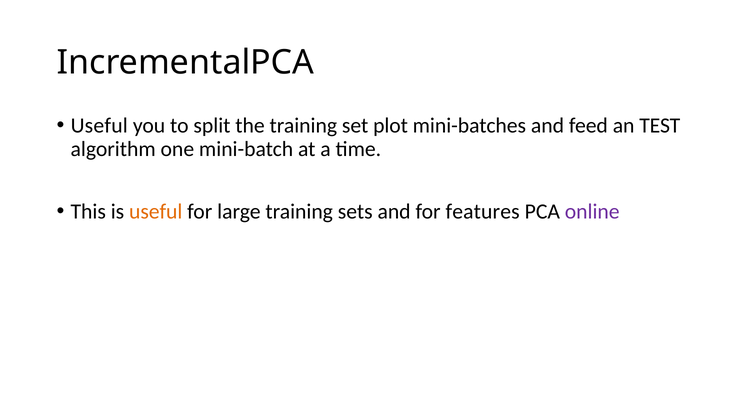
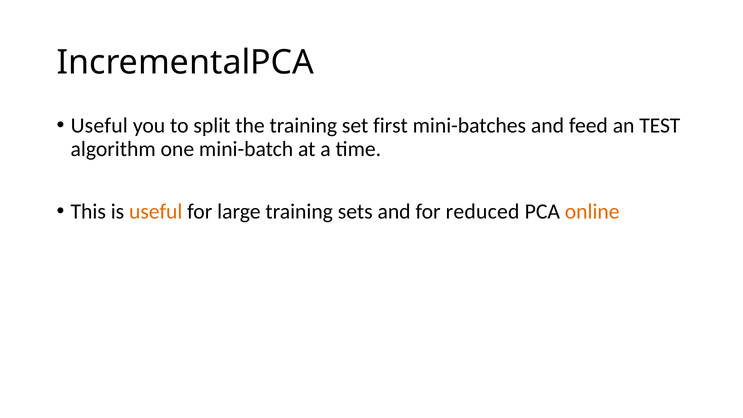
plot: plot -> first (391, 126)
features: features -> reduced (483, 211)
online colour: purple -> orange (592, 211)
